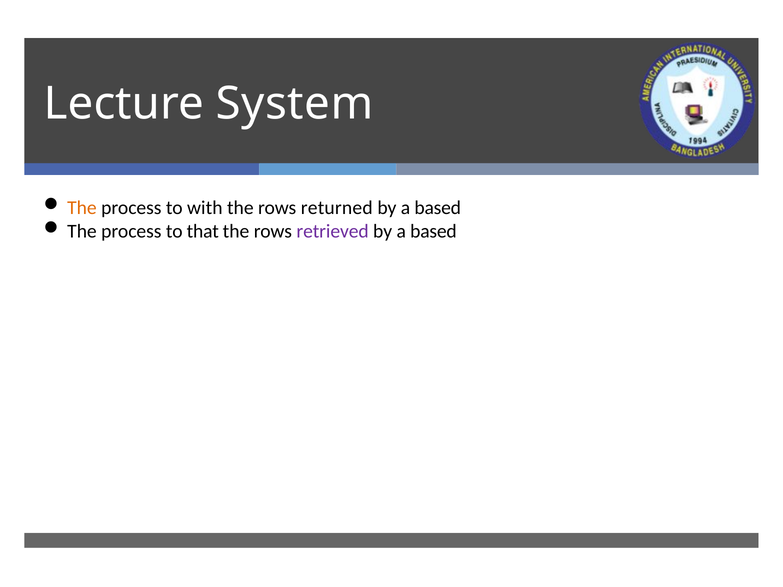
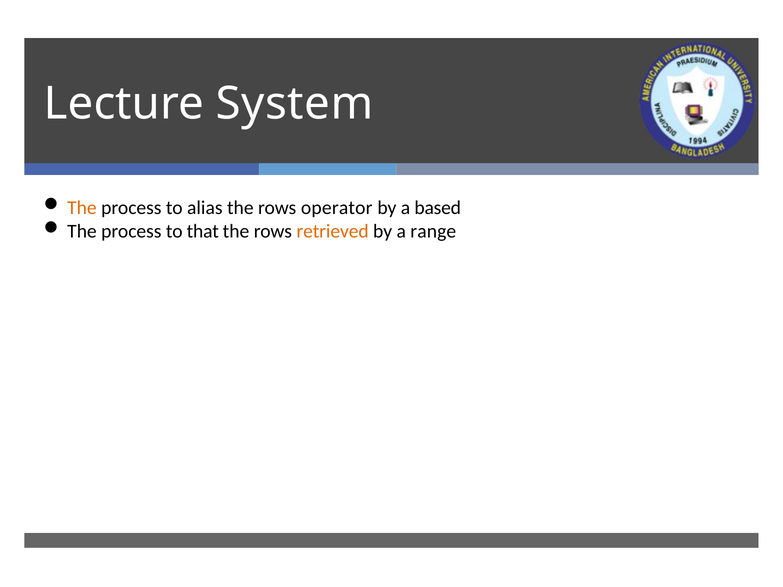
with: with -> alias (205, 208)
returned: returned -> operator (337, 208)
retrieved colour: purple -> orange (333, 231)
based: based -> range (433, 231)
